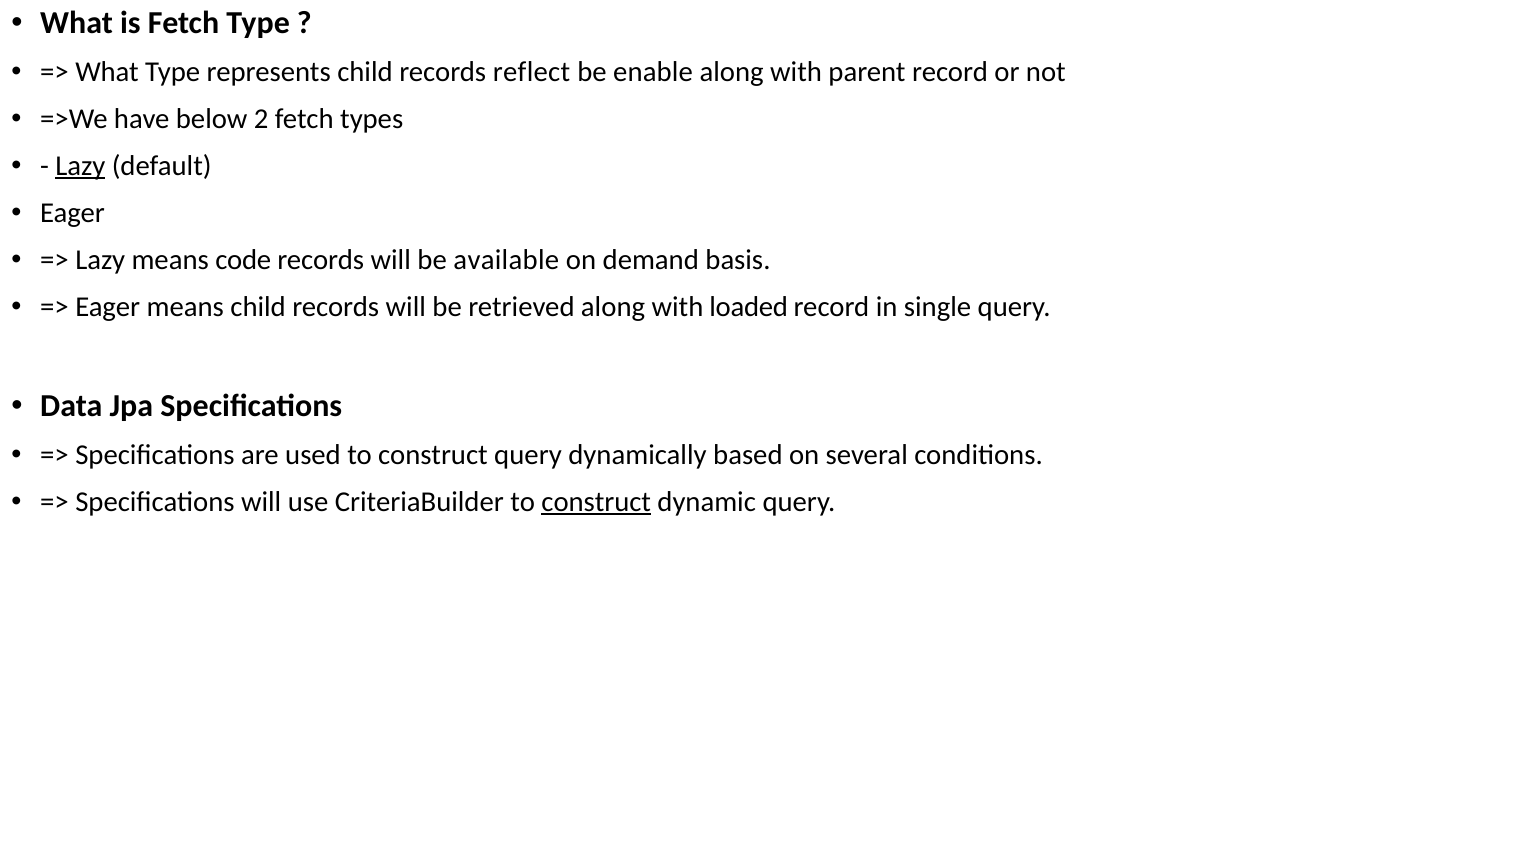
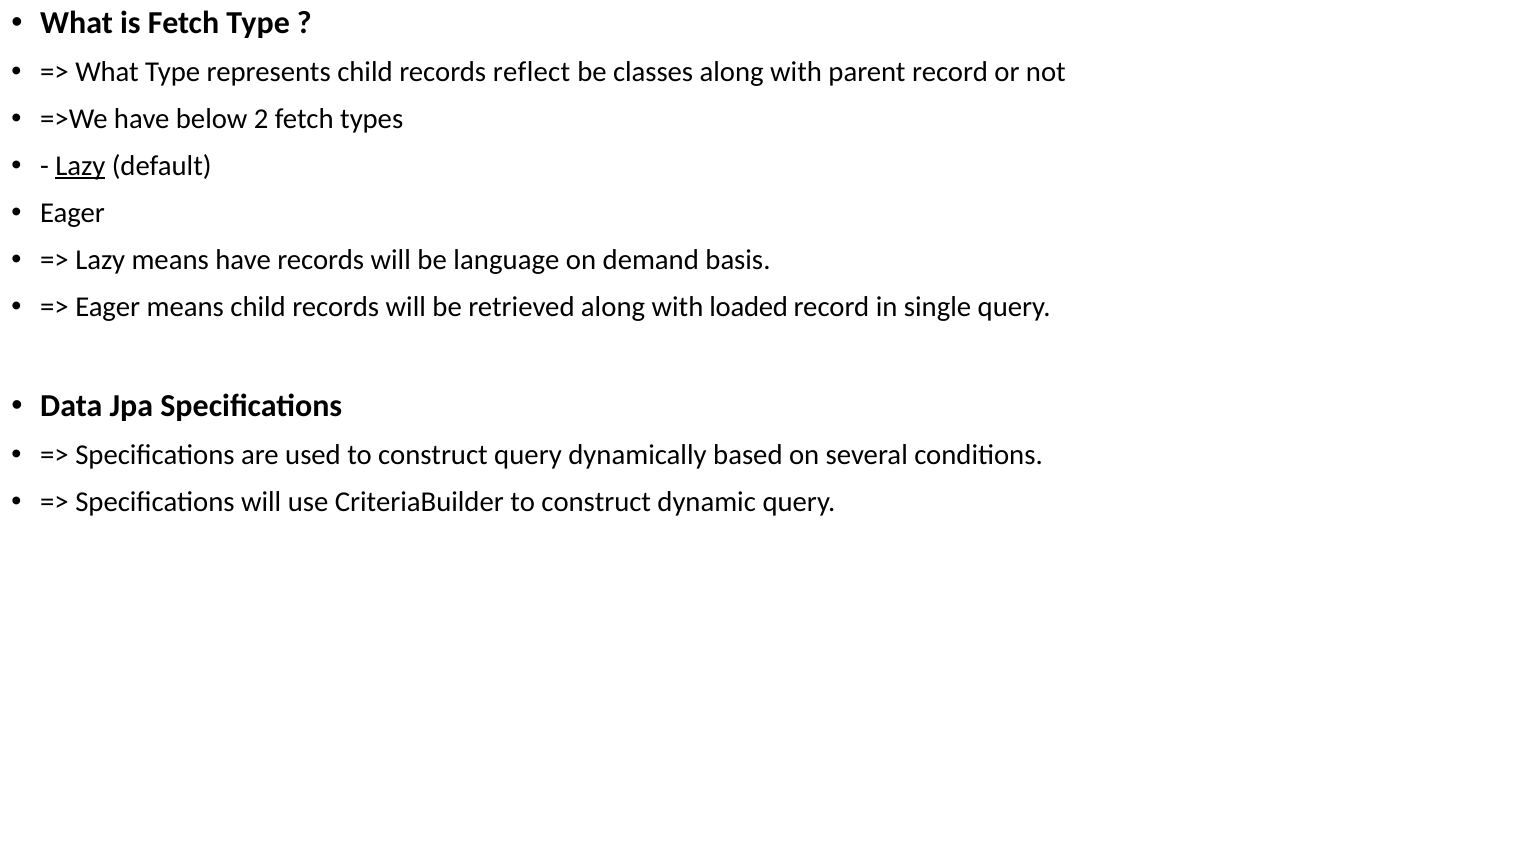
enable: enable -> classes (653, 72)
means code: code -> have (243, 260)
available: available -> language (506, 260)
construct underline: present -> none (596, 502)
